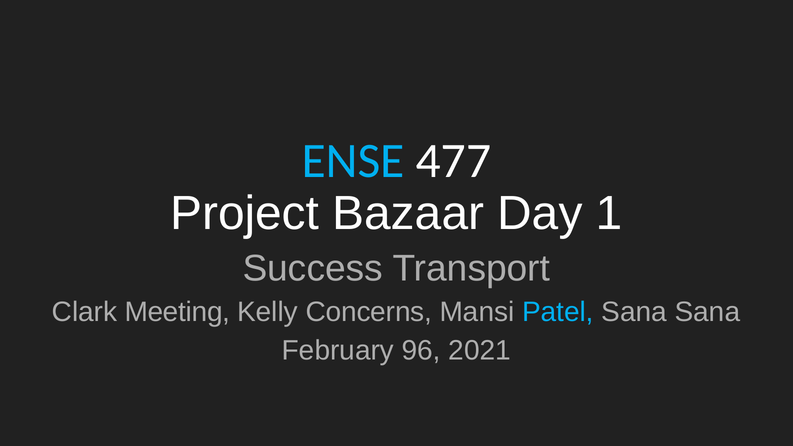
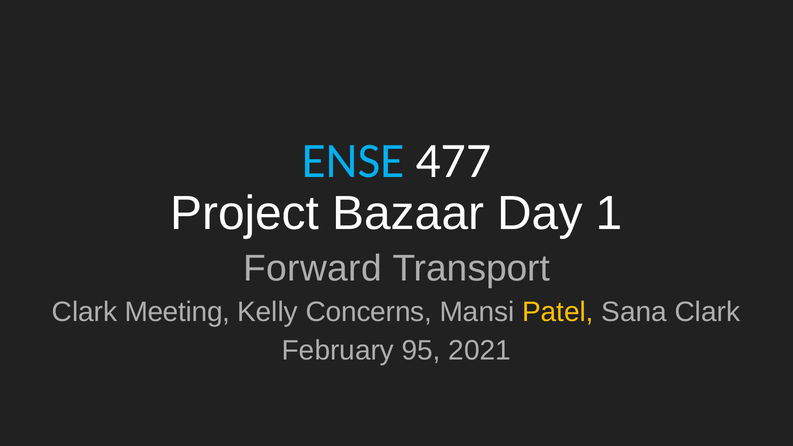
Success: Success -> Forward (313, 269)
Patel colour: light blue -> yellow (558, 312)
Sana Sana: Sana -> Clark (707, 312)
96: 96 -> 95 (421, 351)
